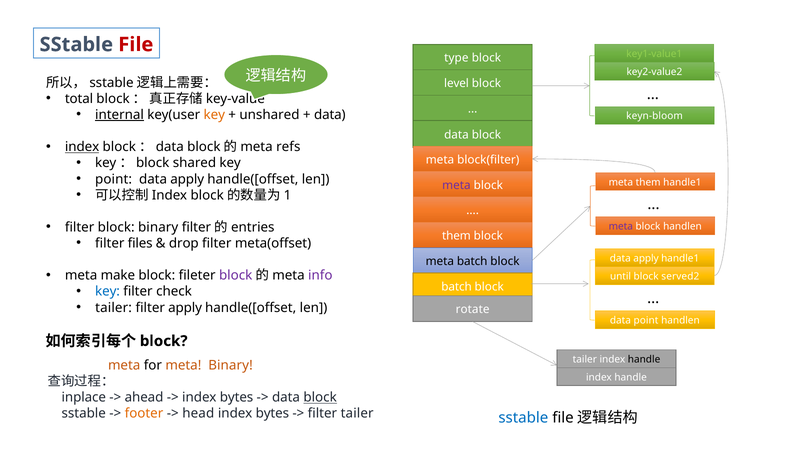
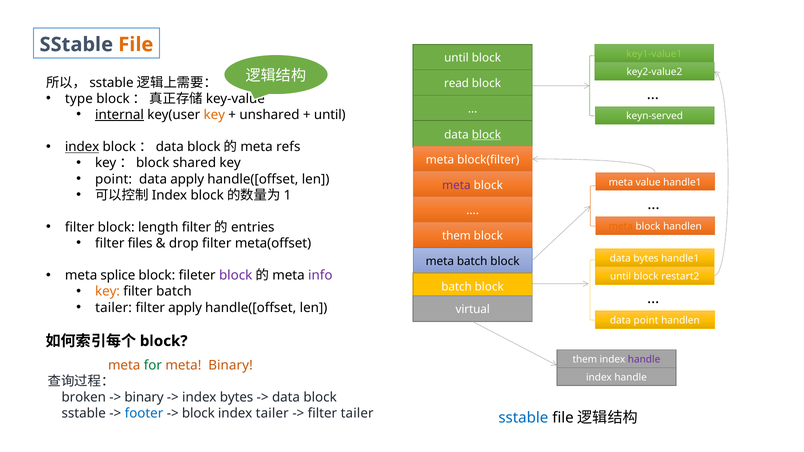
File colour: red -> orange (136, 45)
type: type -> until (456, 58)
level: level -> read (456, 84)
total: total -> type (79, 99)
data: data -> until (330, 115)
keyn-bloom: keyn-bloom -> keyn-served (655, 116)
block underline: none -> present (486, 135)
meta them: them -> value (648, 182)
block binary: binary -> length (158, 227)
meta colour: purple -> orange (621, 226)
apply: apply -> bytes (646, 258)
make: make -> splice (118, 276)
served2: served2 -> restart2 (680, 276)
key colour: blue -> orange (108, 292)
filter check: check -> batch (174, 292)
rotate: rotate -> virtual (473, 310)
tailer: tailer -> them (585, 360)
handle colour: black -> purple (644, 360)
for colour: black -> green (153, 365)
inplace: inplace -> broken (84, 398)
ahead: ahead -> binary (144, 398)
block underline: present -> none (320, 398)
footer colour: orange -> blue (144, 414)
head: head -> block (198, 414)
bytes: bytes -> tailer (272, 414)
